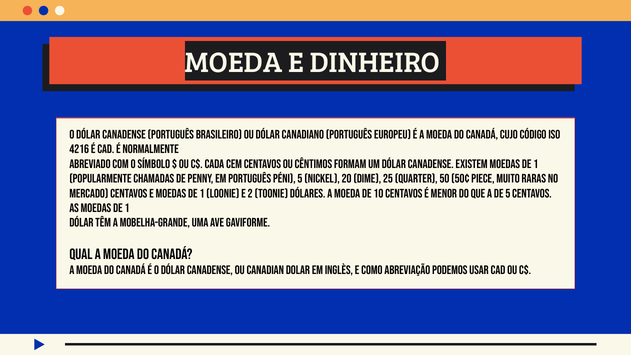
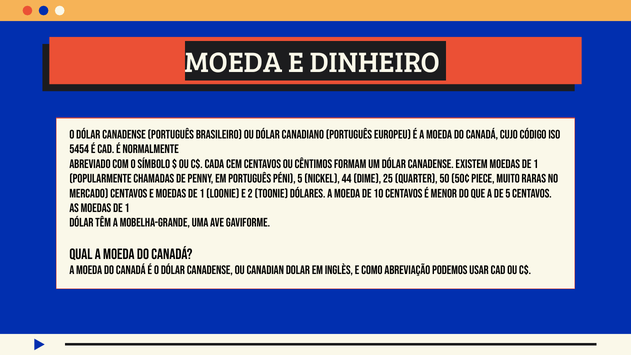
4216: 4216 -> 5454 (79, 149)
20: 20 -> 44 (347, 179)
